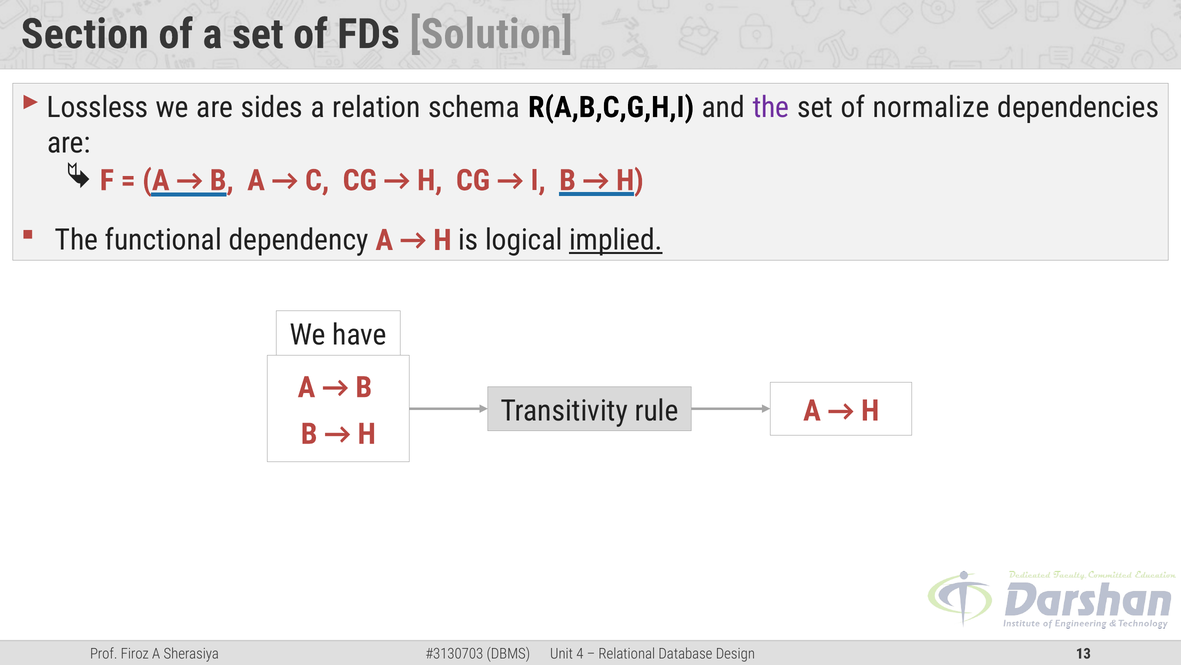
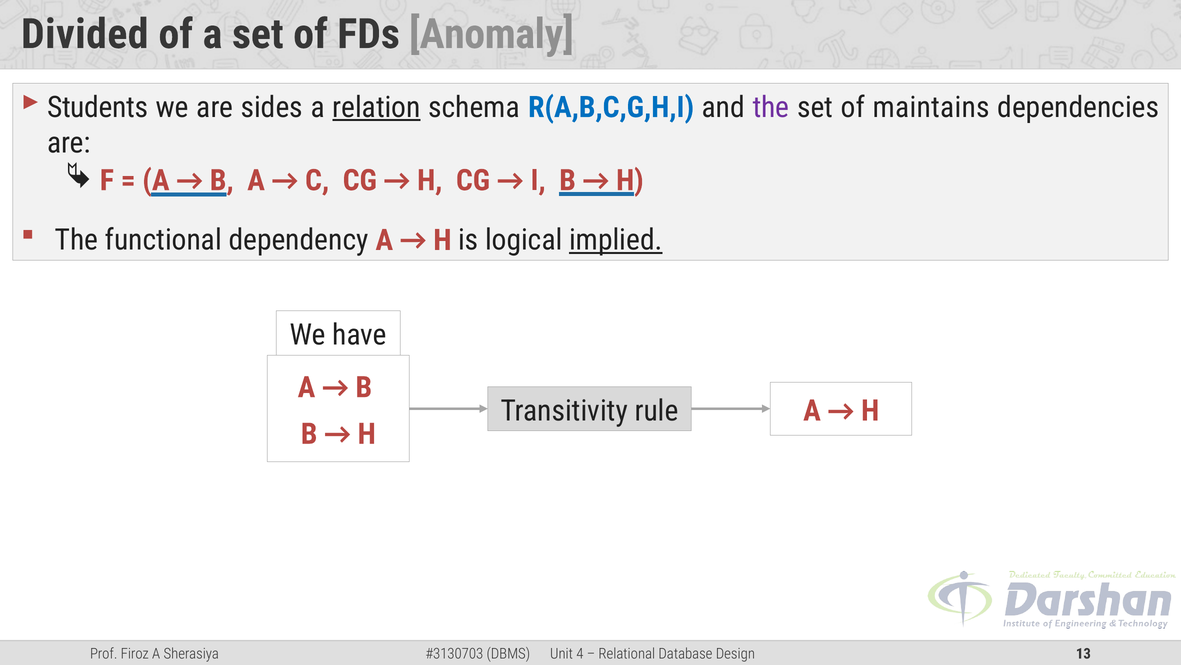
Section: Section -> Divided (85, 34)
Solution: Solution -> Anomaly (491, 34)
Lossless: Lossless -> Students (98, 107)
relation underline: none -> present (377, 107)
R(A,B,C,G,H,I colour: black -> blue (611, 107)
normalize: normalize -> maintains (931, 107)
